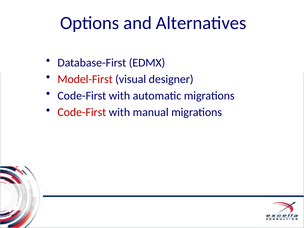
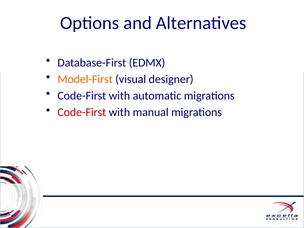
Model-First colour: red -> orange (85, 79)
